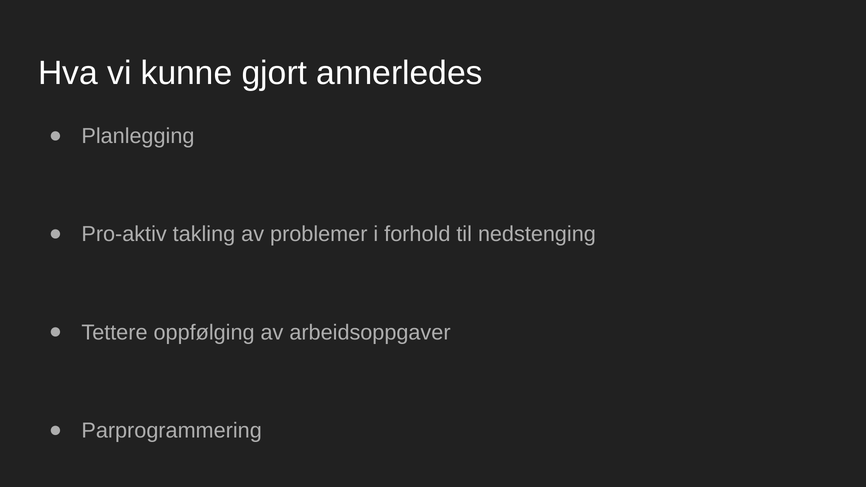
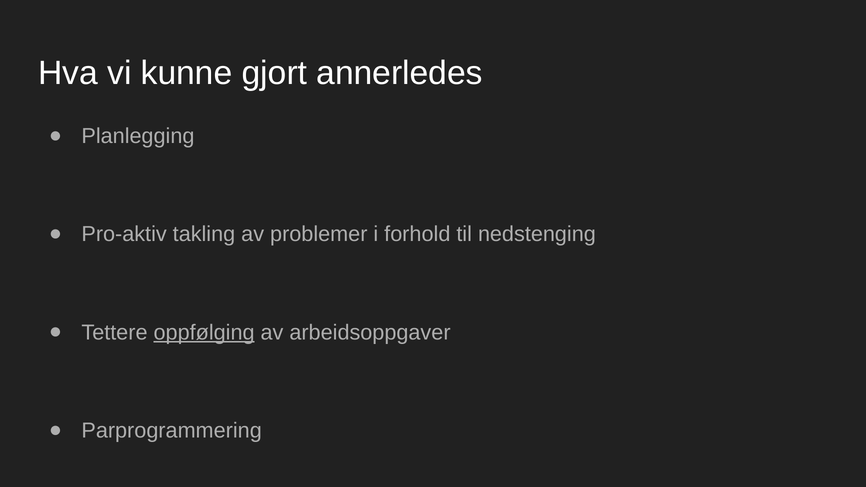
oppfølging underline: none -> present (204, 333)
